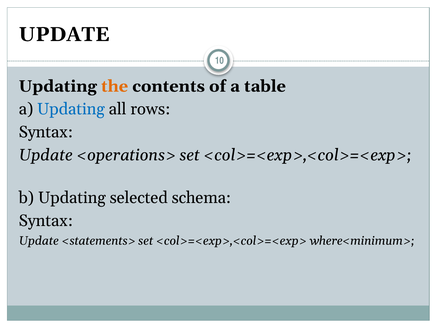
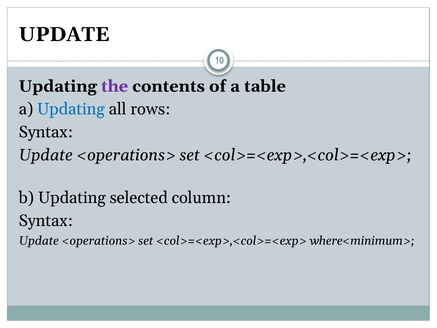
the colour: orange -> purple (115, 86)
schema: schema -> column (201, 198)
<statements>: <statements> -> <operations> (99, 241)
